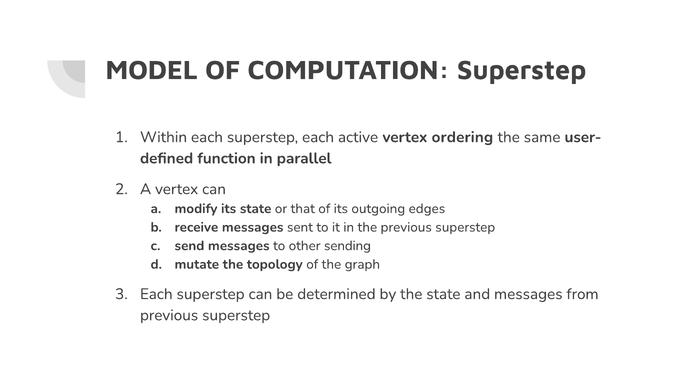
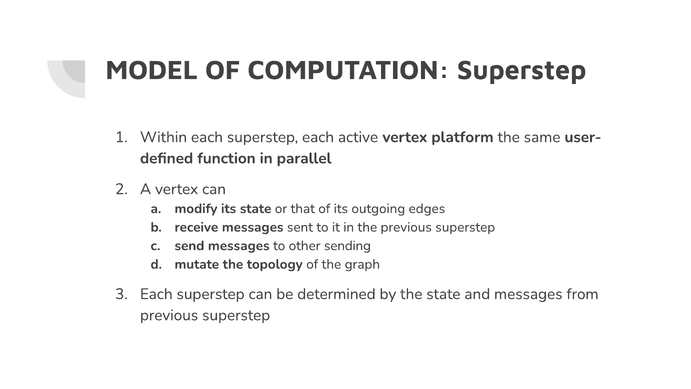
ordering: ordering -> platform (462, 137)
